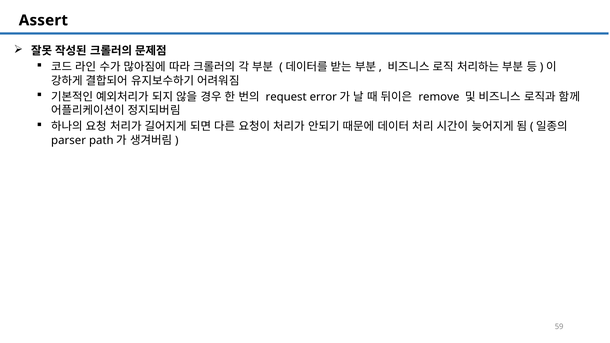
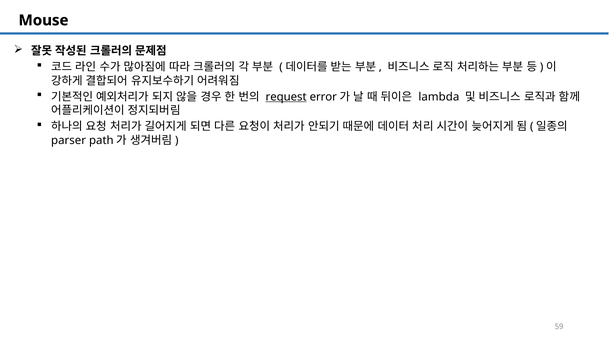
Assert: Assert -> Mouse (44, 20)
request underline: none -> present (286, 97)
remove: remove -> lambda (439, 97)
